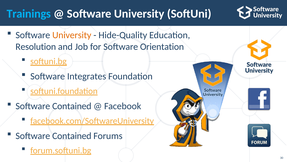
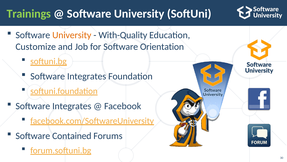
Trainings colour: light blue -> light green (29, 14)
Hide-Quality: Hide-Quality -> With-Quality (123, 35)
Resolution: Resolution -> Customize (36, 47)
Contained: Contained -> Integrates (72, 106)
